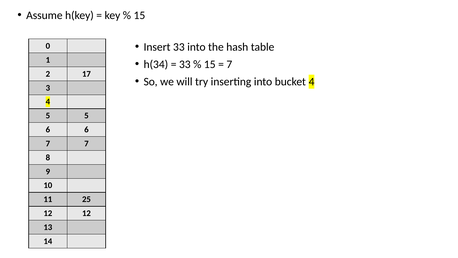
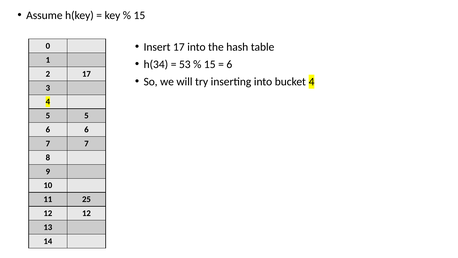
Insert 33: 33 -> 17 (179, 47)
33: 33 -> 53 (185, 64)
7: 7 -> 6 (229, 64)
